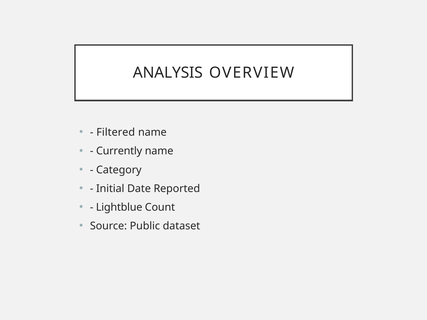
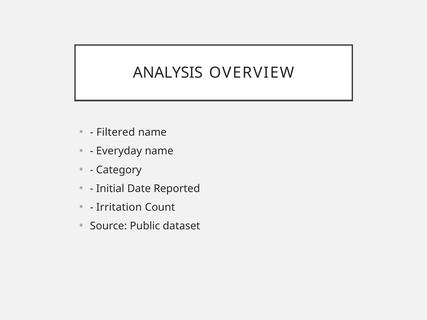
Currently: Currently -> Everyday (119, 151)
Lightblue: Lightblue -> Irritation (119, 207)
